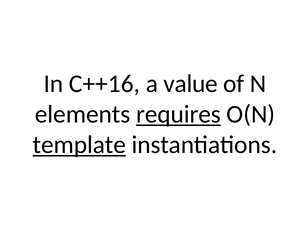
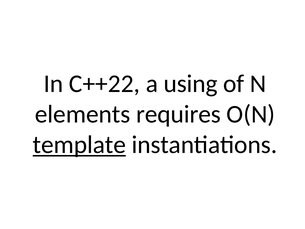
C++16: C++16 -> C++22 (104, 84)
value: value -> using (191, 84)
requires underline: present -> none (178, 114)
